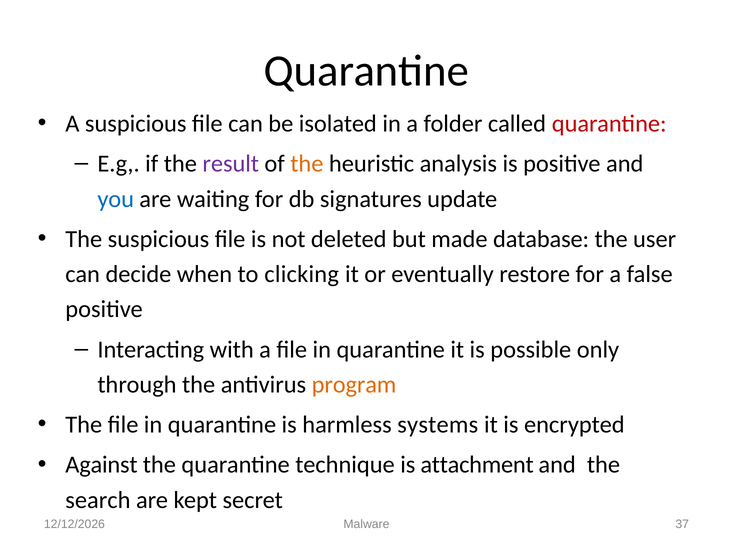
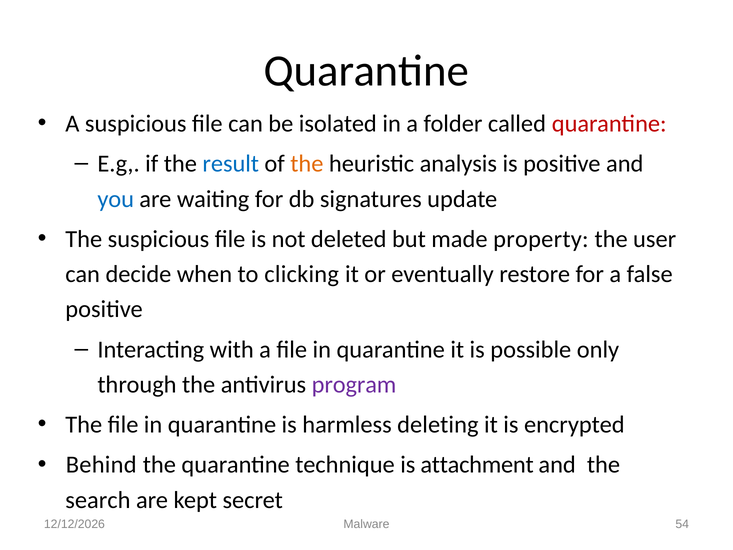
result colour: purple -> blue (231, 164)
database: database -> property (541, 239)
program colour: orange -> purple (354, 385)
systems: systems -> deleting (438, 425)
Against: Against -> Behind (101, 465)
37: 37 -> 54 (682, 524)
